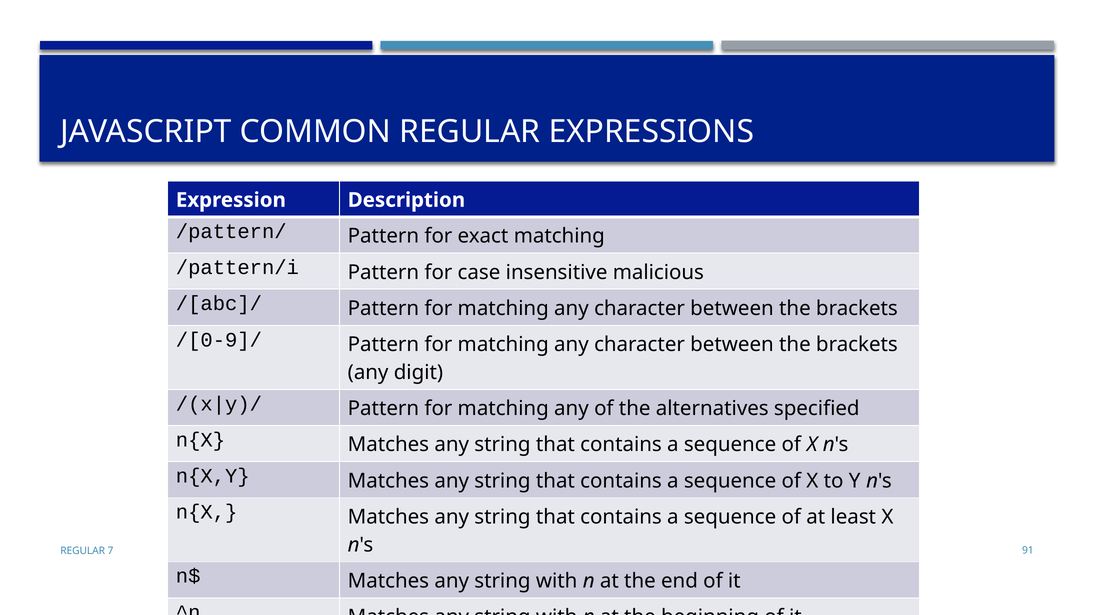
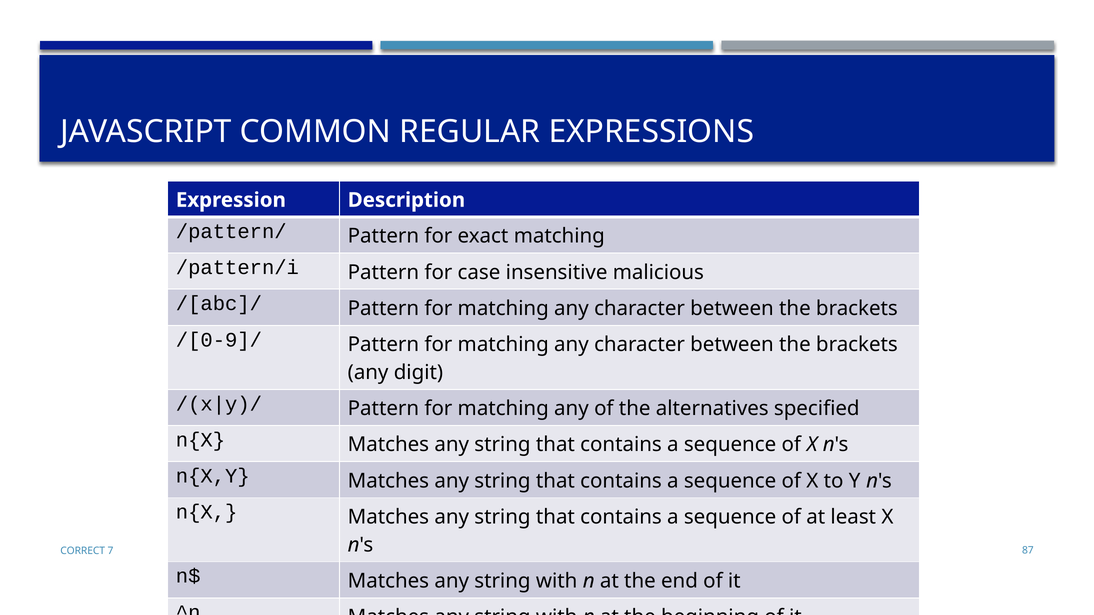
REGULAR: REGULAR -> CORRECT (83, 551)
91: 91 -> 87 (1028, 551)
